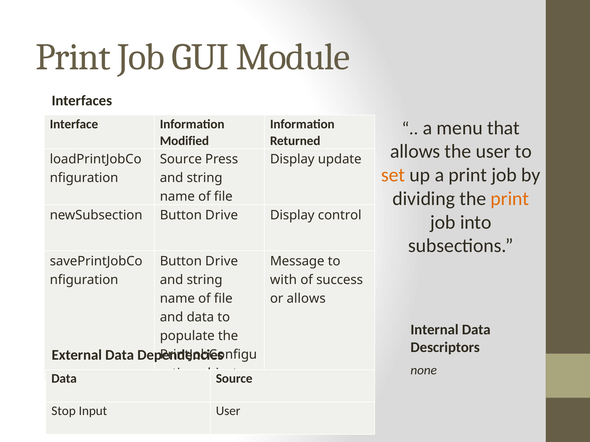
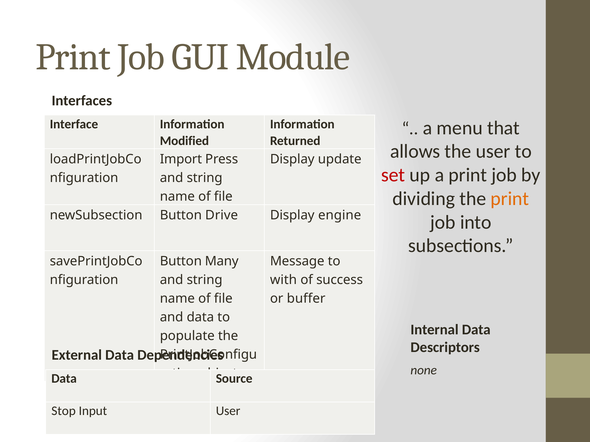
Source: Source -> Import (181, 159)
set colour: orange -> red (393, 175)
control: control -> engine (340, 215)
Drive: Drive -> Many (222, 262)
or allows: allows -> buffer (306, 299)
